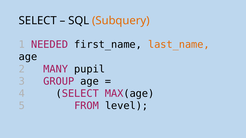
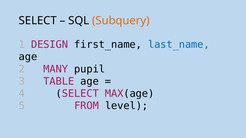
NEEDED: NEEDED -> DESIGN (50, 45)
last_name colour: orange -> blue (179, 45)
GROUP: GROUP -> TABLE (59, 82)
